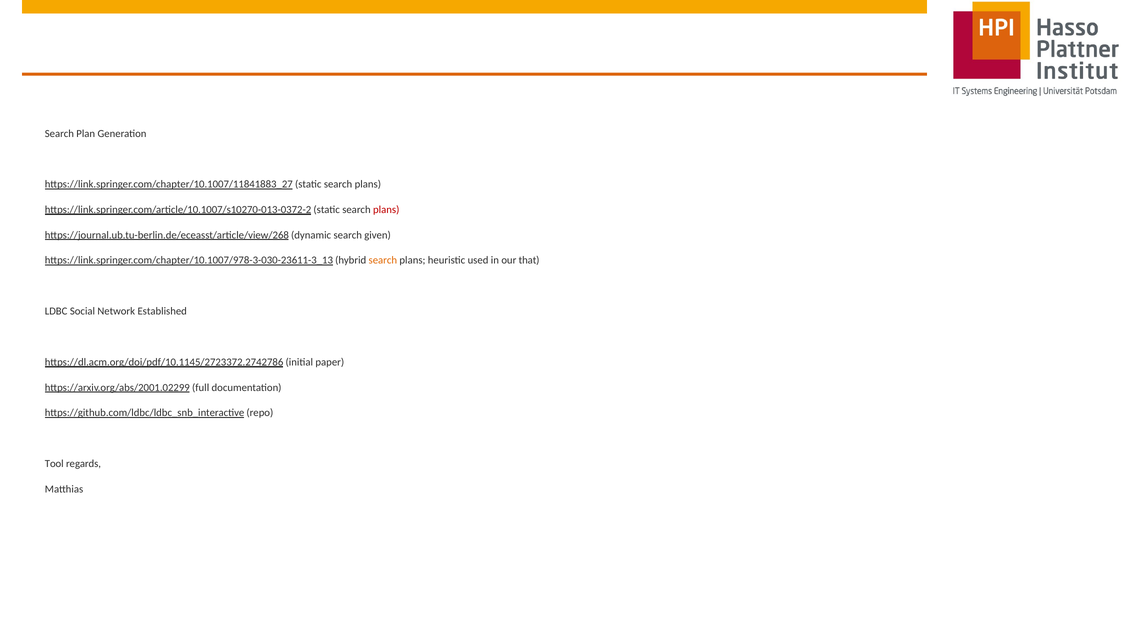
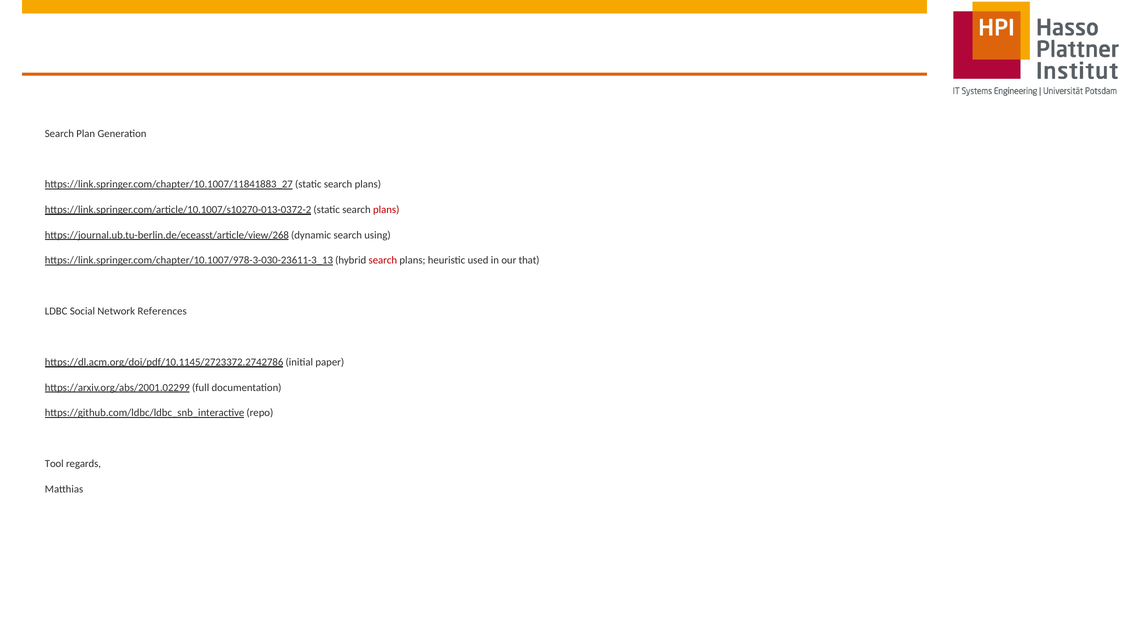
given: given -> using (378, 235)
search colour: orange -> red (383, 260)
Established: Established -> References (162, 311)
